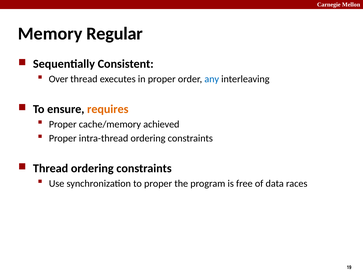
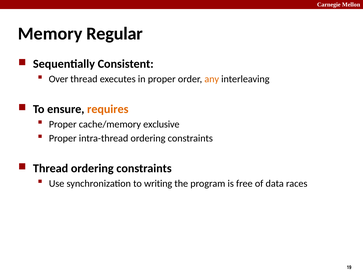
any colour: blue -> orange (212, 79)
achieved: achieved -> exclusive (161, 124)
to proper: proper -> writing (158, 184)
